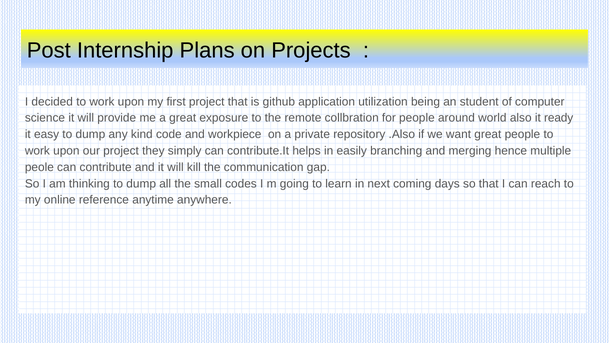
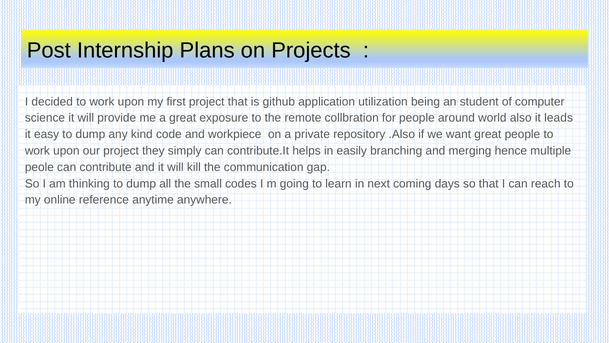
ready: ready -> leads (559, 118)
